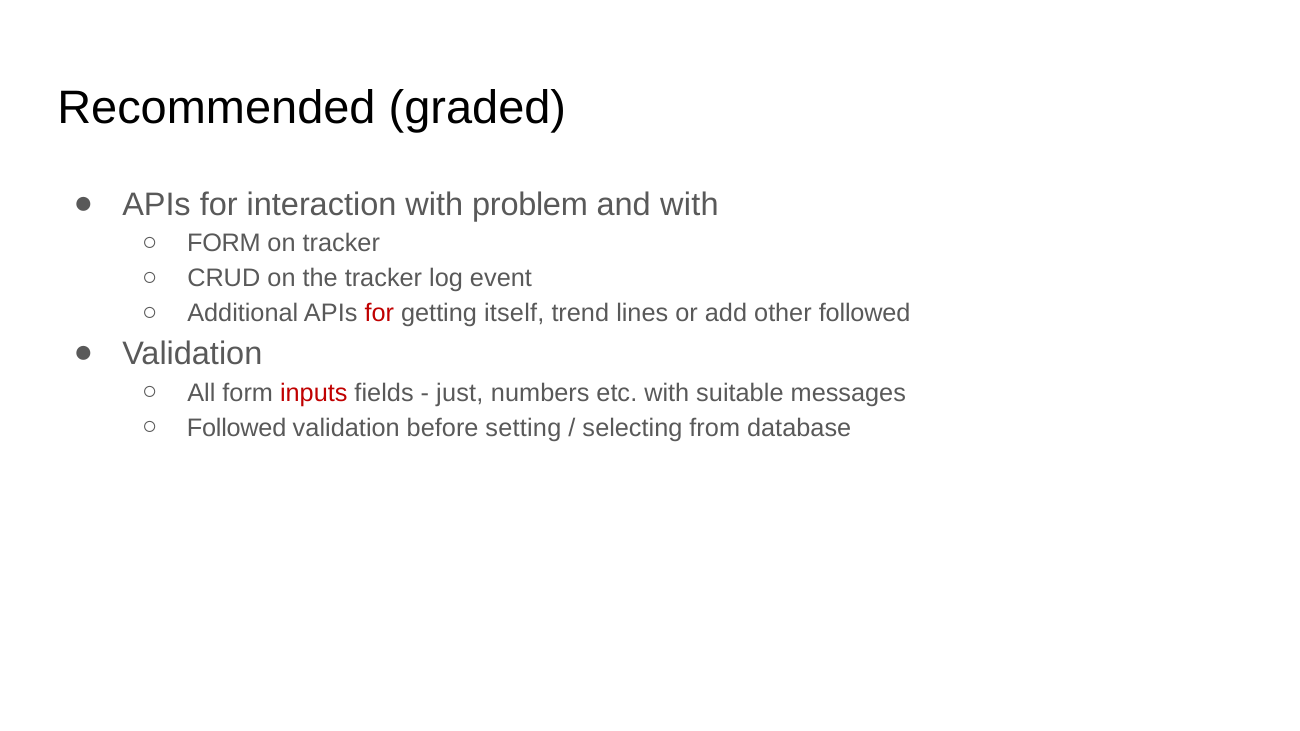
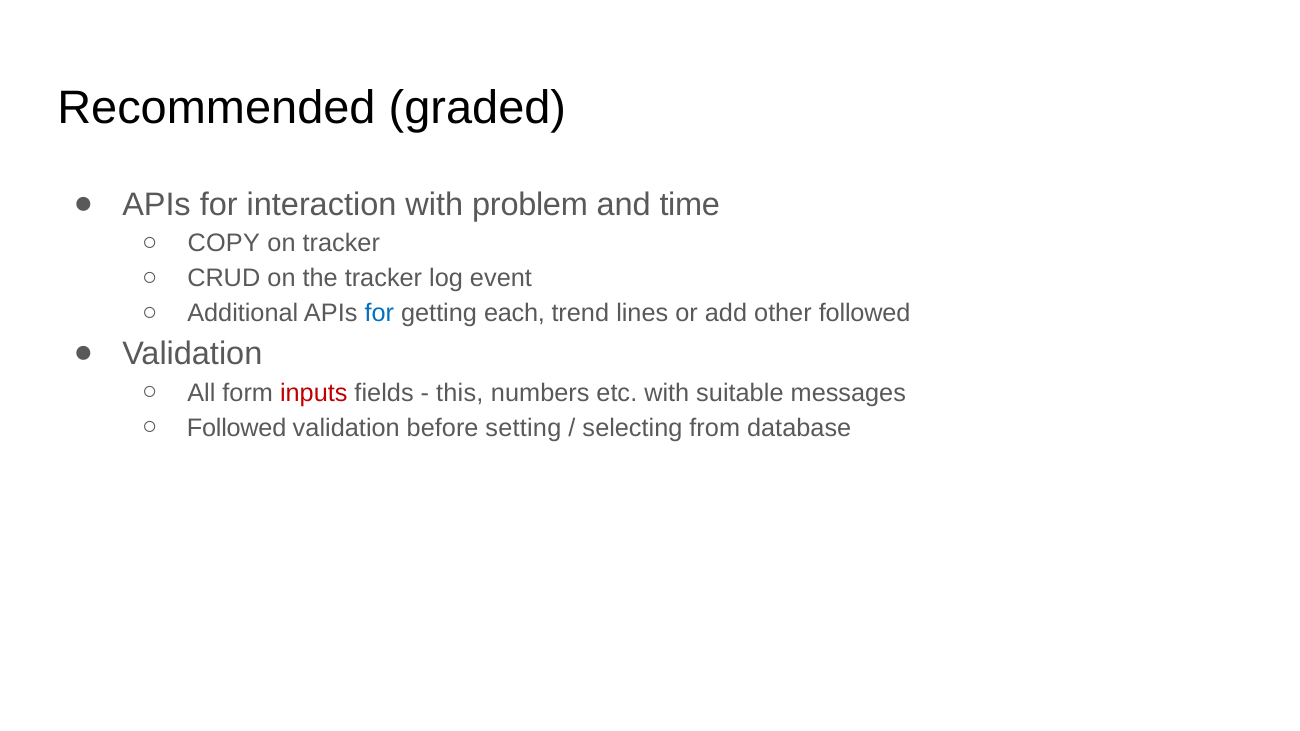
and with: with -> time (690, 204)
FORM: FORM -> COPY (224, 243)
for colour: red -> blue (379, 313)
itself: itself -> each (514, 313)
just: just -> this (460, 393)
